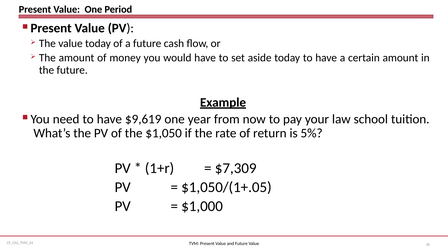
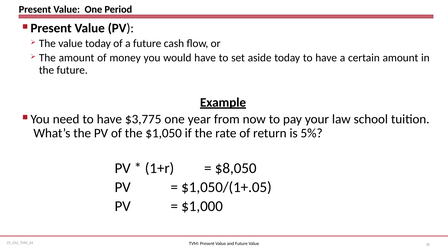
$9,619: $9,619 -> $3,775 (143, 119)
$7,309: $7,309 -> $8,050 (236, 168)
